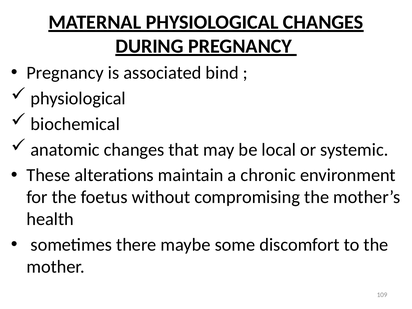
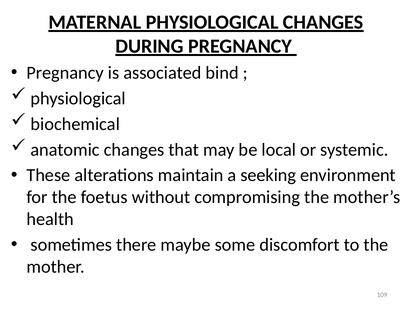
chronic: chronic -> seeking (268, 175)
